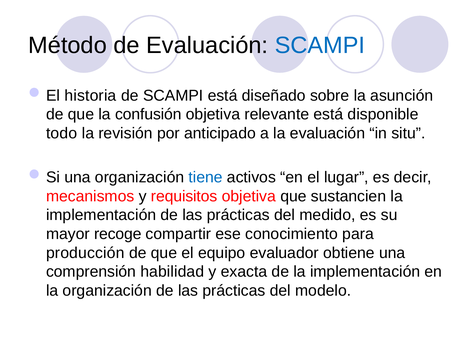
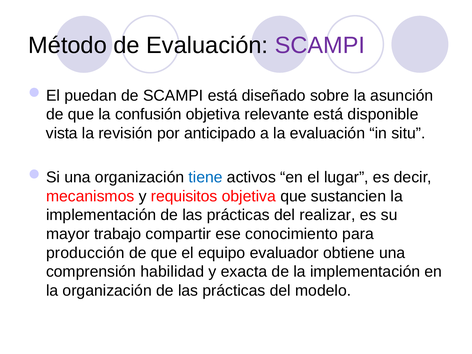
SCAMPI colour: blue -> purple (320, 45)
historia: historia -> puedan (91, 96)
todo: todo -> vista (62, 133)
medido: medido -> realizar (327, 215)
recoge: recoge -> trabajo (118, 234)
